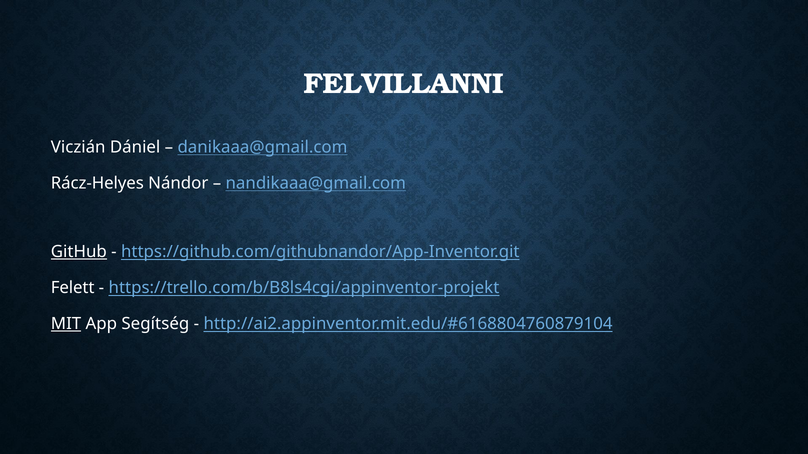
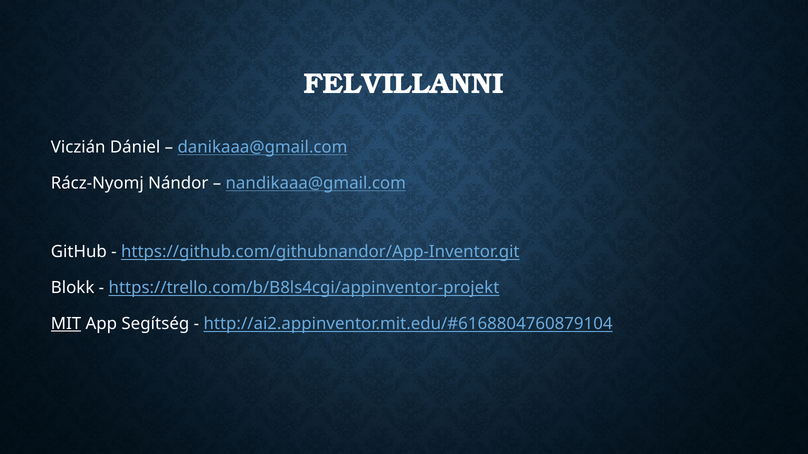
Rácz-Helyes: Rácz-Helyes -> Rácz-Nyomj (97, 183)
GitHub underline: present -> none (79, 252)
Felett: Felett -> Blokk (73, 288)
